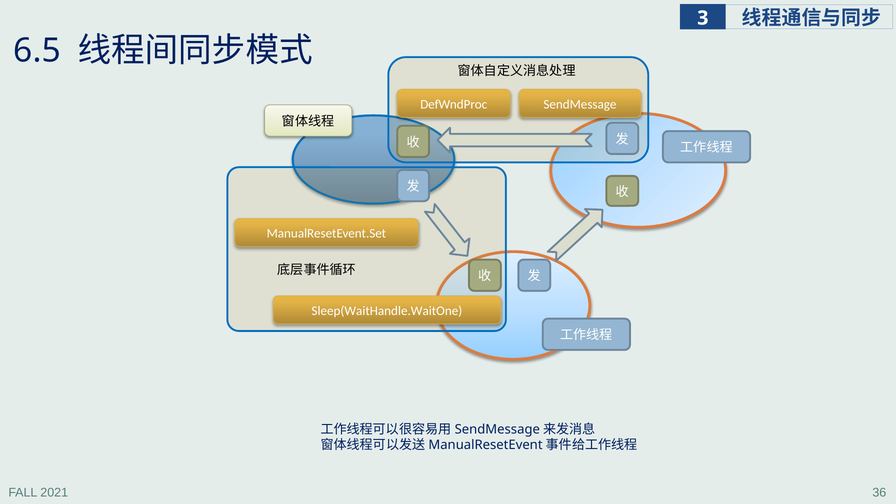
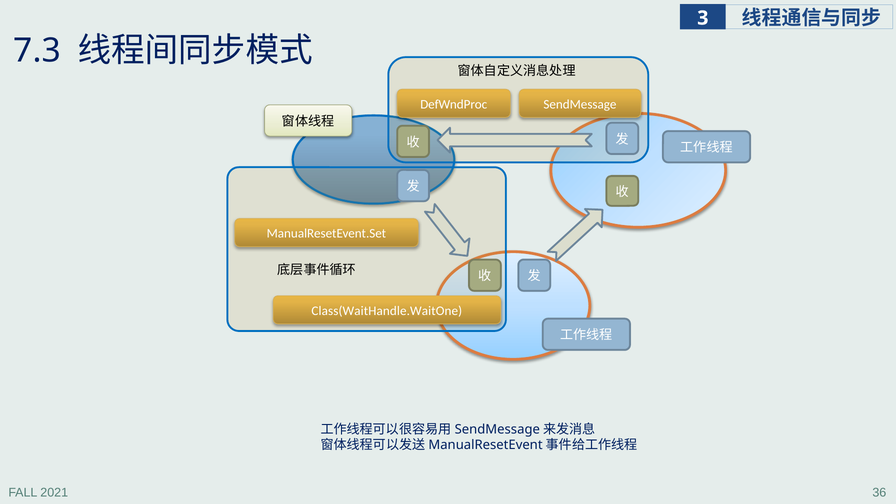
6.5: 6.5 -> 7.3 (37, 51)
Sleep(WaitHandle.WaitOne: Sleep(WaitHandle.WaitOne -> Class(WaitHandle.WaitOne (387, 311)
